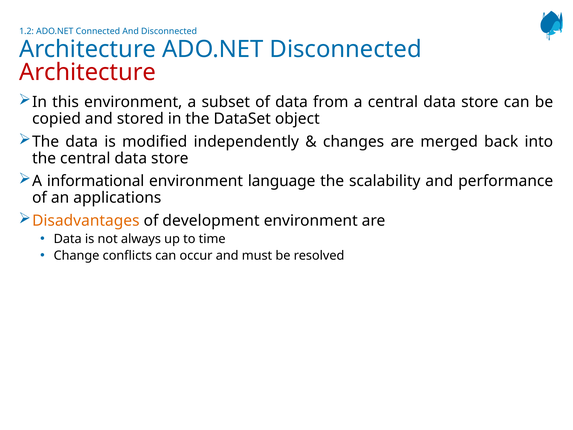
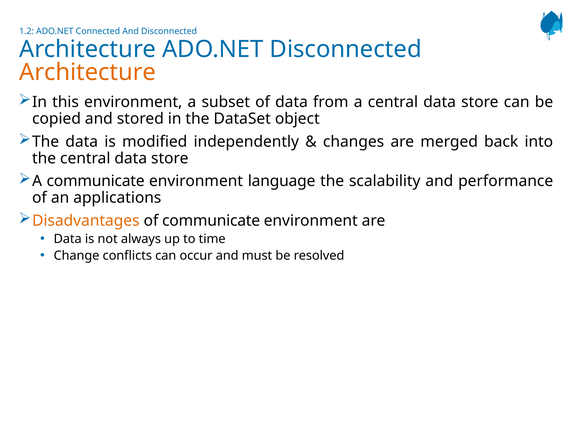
Architecture colour: red -> orange (88, 72)
A informational: informational -> communicate (96, 181)
of development: development -> communicate (211, 220)
